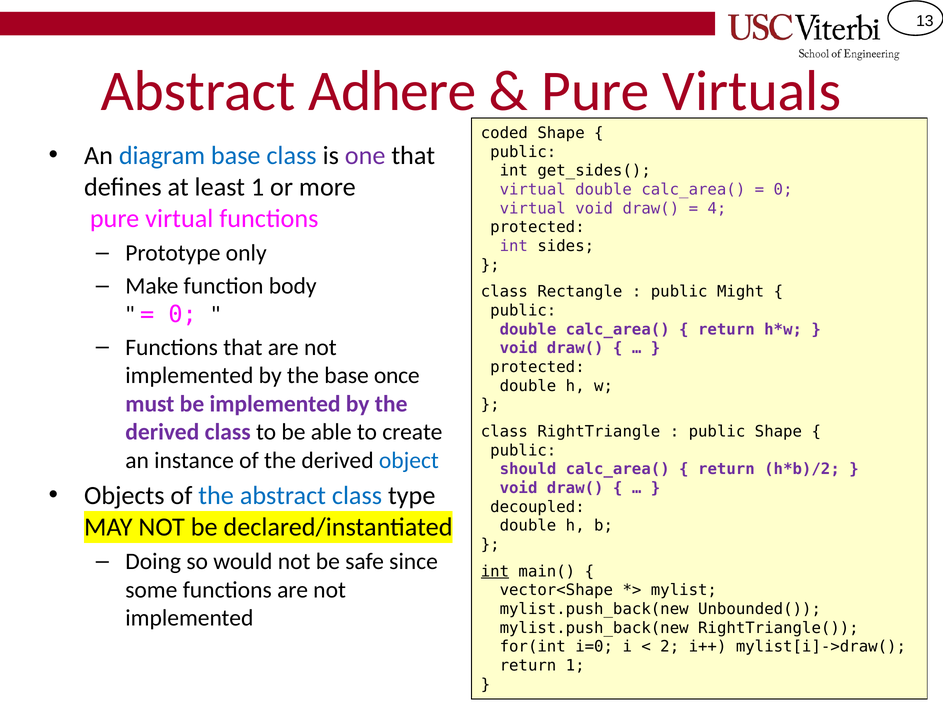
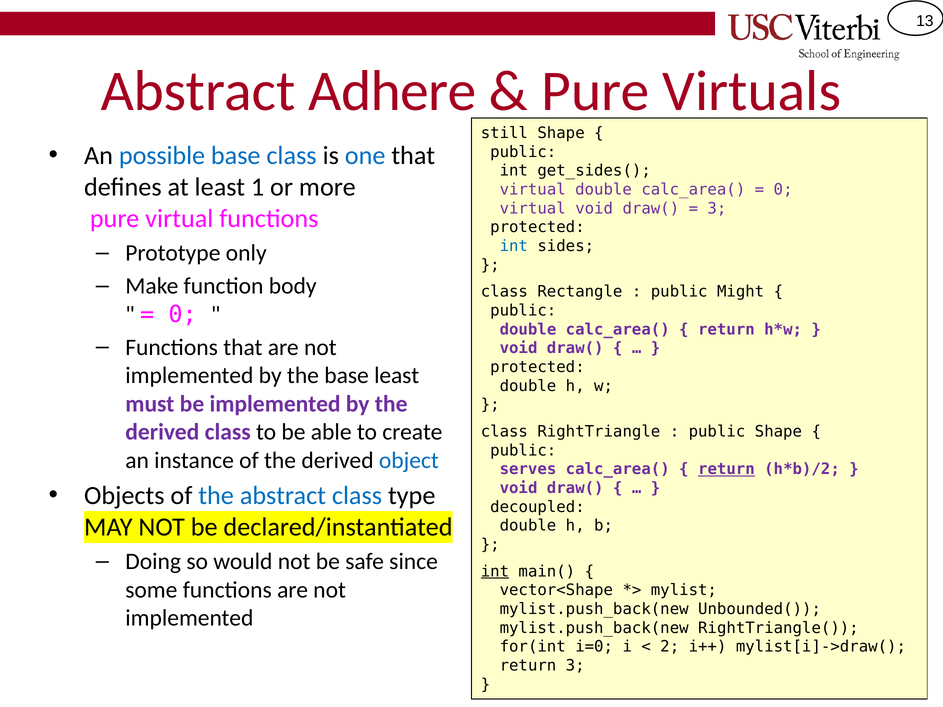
coded: coded -> still (504, 133)
diagram: diagram -> possible (162, 156)
one colour: purple -> blue (365, 156)
4: 4 -> 3 (717, 208)
int colour: purple -> blue (514, 246)
base once: once -> least (397, 376)
should: should -> serves (528, 469)
return underline: none -> present (726, 469)
return 1: 1 -> 3 (575, 666)
